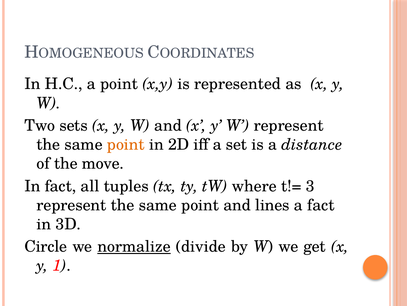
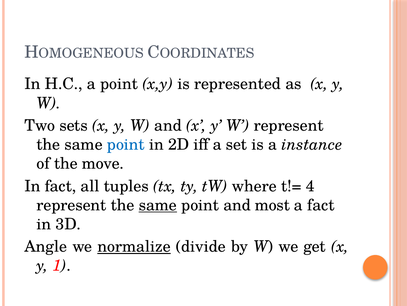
point colour: orange -> blue (126, 144)
distance: distance -> instance (312, 144)
3: 3 -> 4 (310, 186)
same underline: none -> present (158, 205)
lines: lines -> most (272, 205)
Circle: Circle -> Angle (46, 246)
